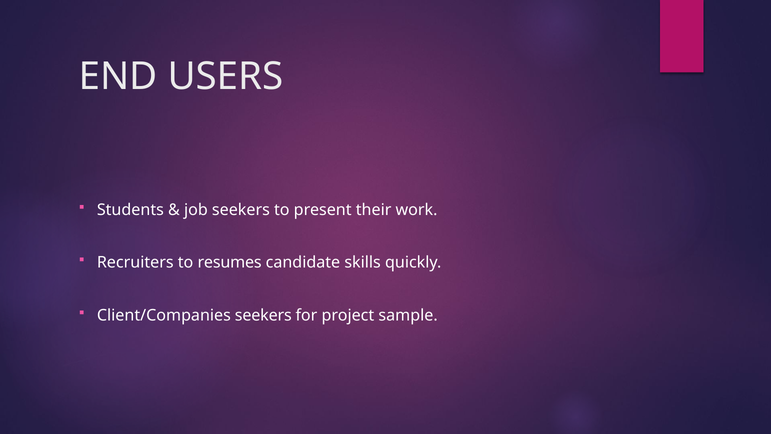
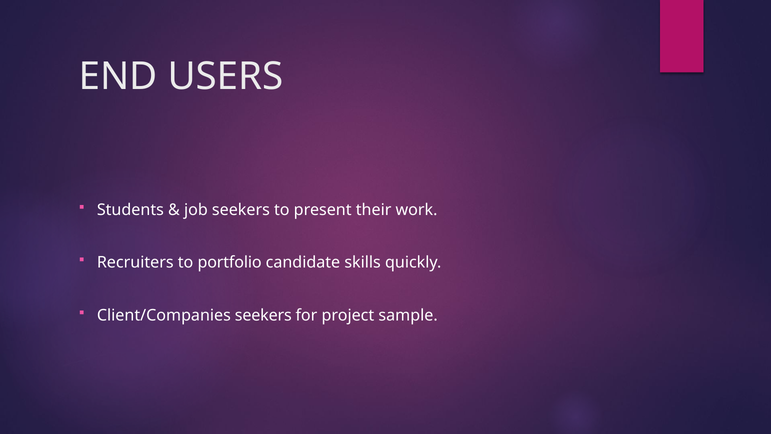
resumes: resumes -> portfolio (230, 262)
